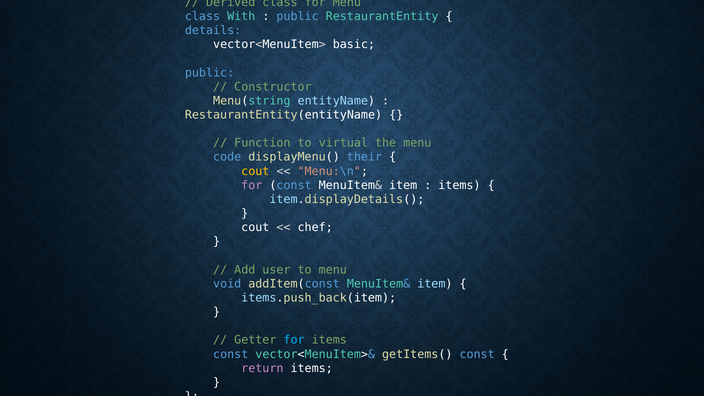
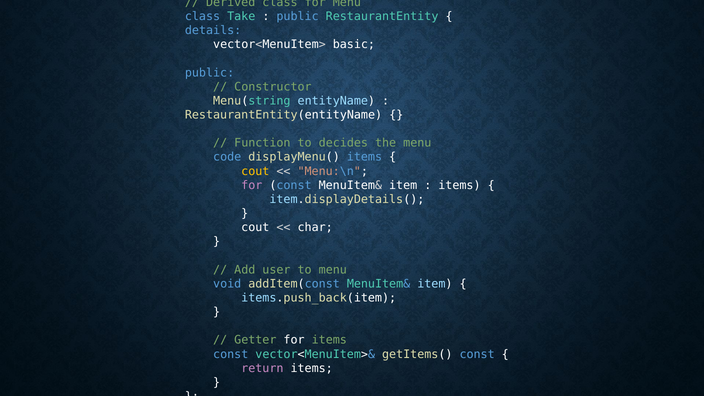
With: With -> Take (241, 16)
virtual: virtual -> decides (343, 143)
displayMenu( their: their -> items (364, 157)
chef: chef -> char (315, 227)
for colour: light blue -> white (294, 340)
